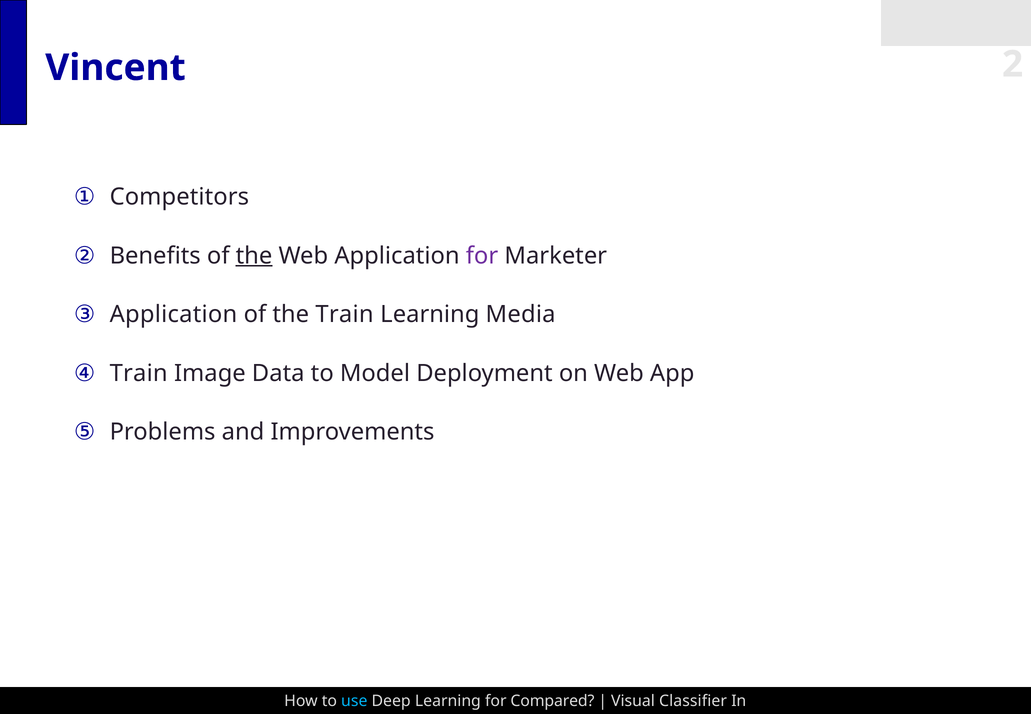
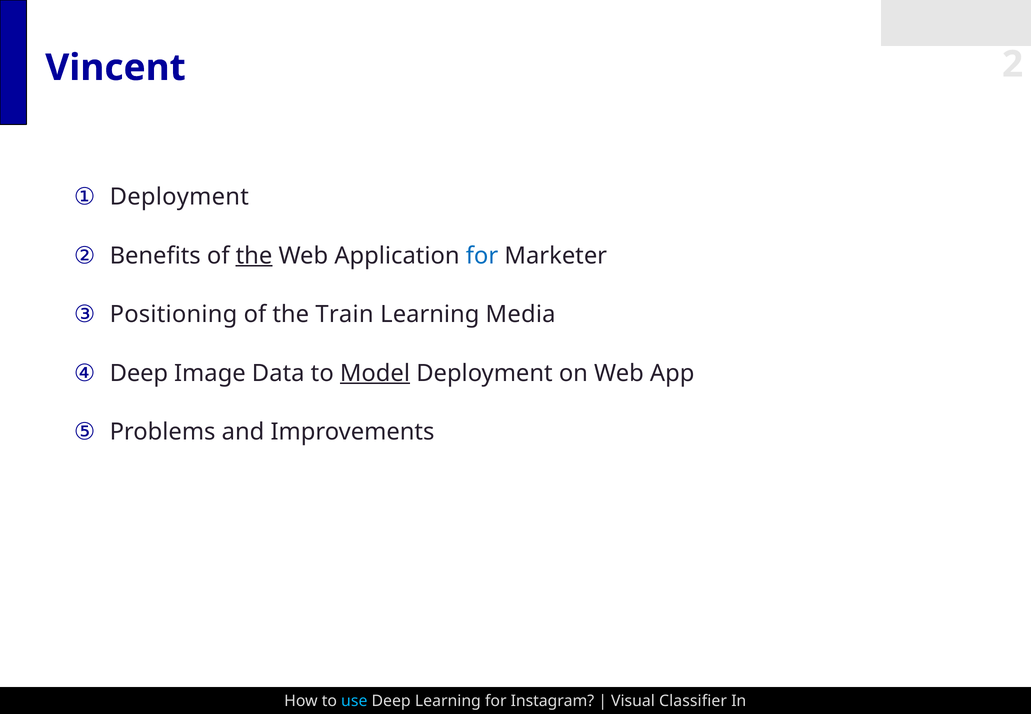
Competitors: Competitors -> Deployment (179, 197)
for colour: purple -> blue (482, 256)
Application: Application -> Positioning (174, 314)
Train: Train -> Deep (139, 373)
Model underline: none -> present (375, 373)
Compared: Compared -> Instagram (552, 701)
